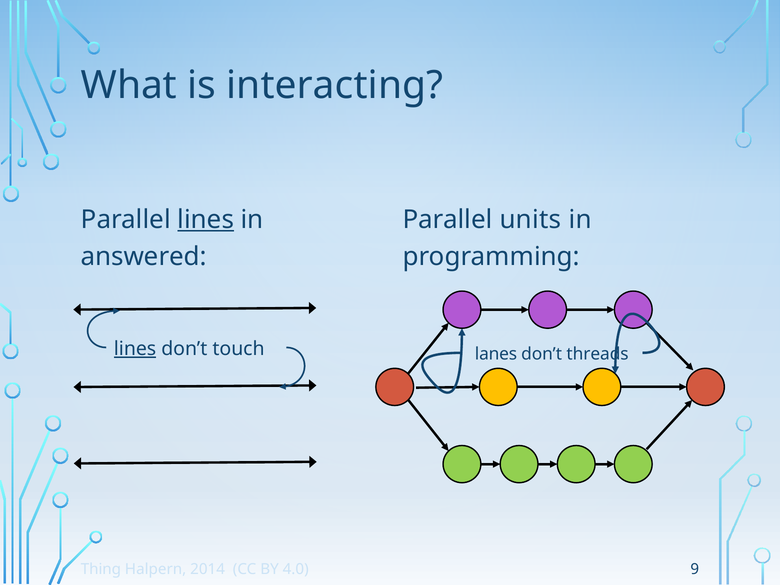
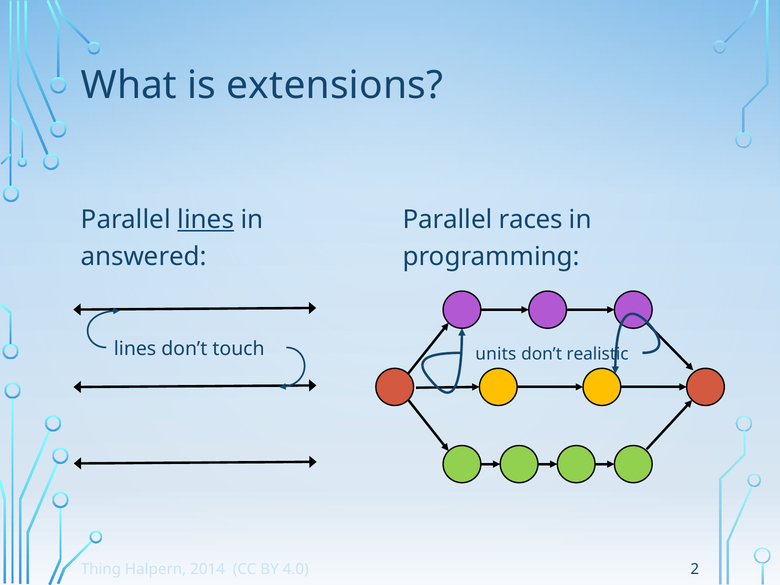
interacting: interacting -> extensions (335, 85)
units: units -> races (531, 219)
lines underline: present -> none (135, 349)
lanes: lanes -> units (496, 354)
threads: threads -> realistic (598, 354)
9: 9 -> 2 (695, 569)
